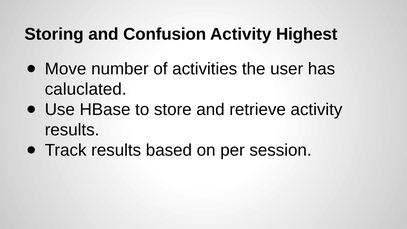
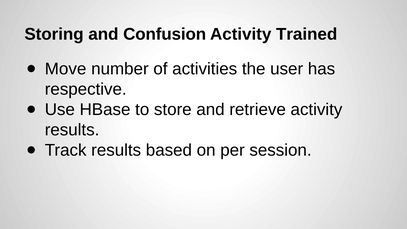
Highest: Highest -> Trained (307, 34)
caluclated: caluclated -> respective (86, 89)
